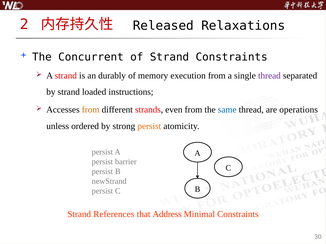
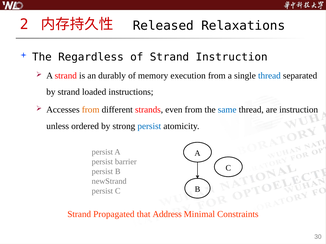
Concurrent: Concurrent -> Regardless (91, 57)
Strand Constraints: Constraints -> Instruction (232, 57)
thread colour: purple -> blue (269, 76)
are operations: operations -> instruction (299, 110)
persist colour: orange -> blue (149, 126)
References: References -> Propagated (114, 215)
